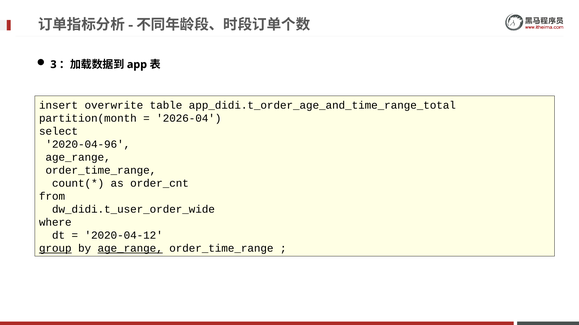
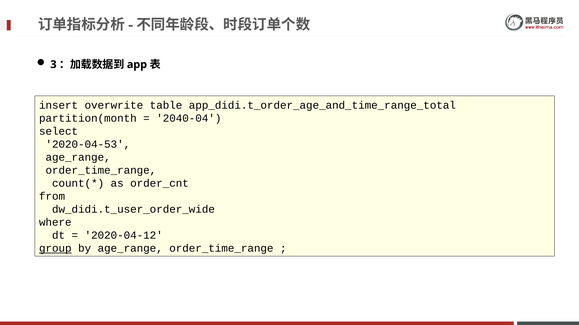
2026-04: 2026-04 -> 2040-04 (189, 118)
2020-04-96: 2020-04-96 -> 2020-04-53 (88, 145)
age_range underline: present -> none (130, 249)
